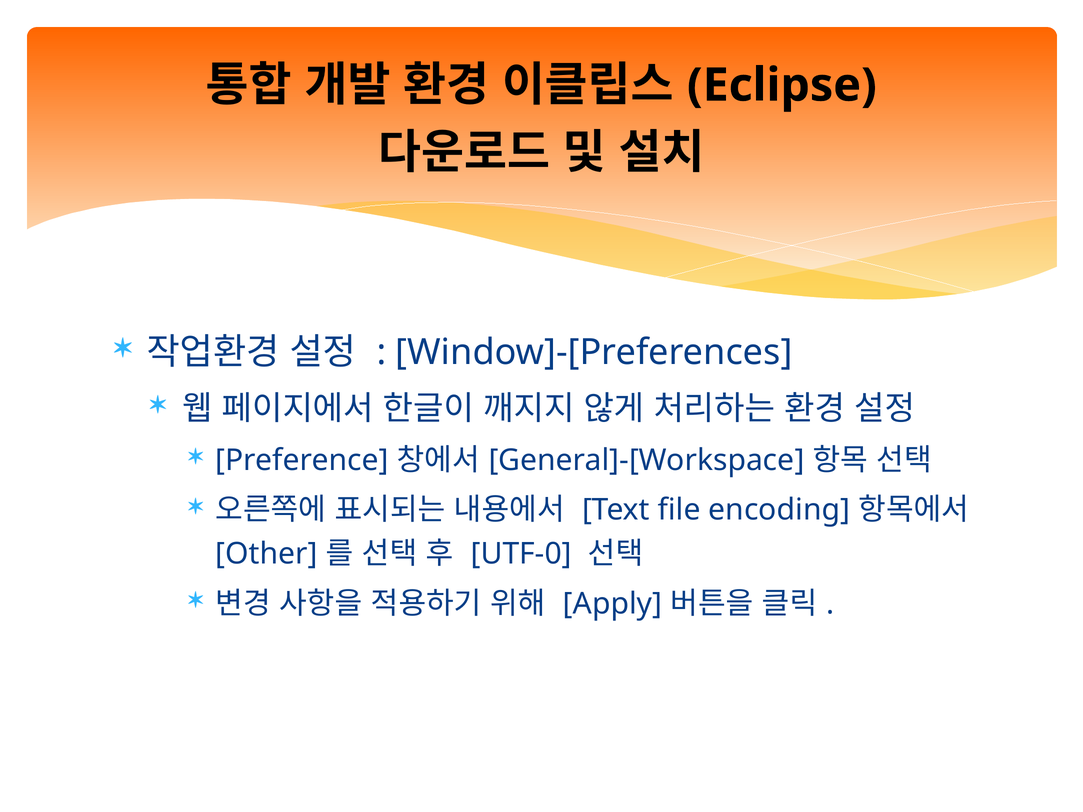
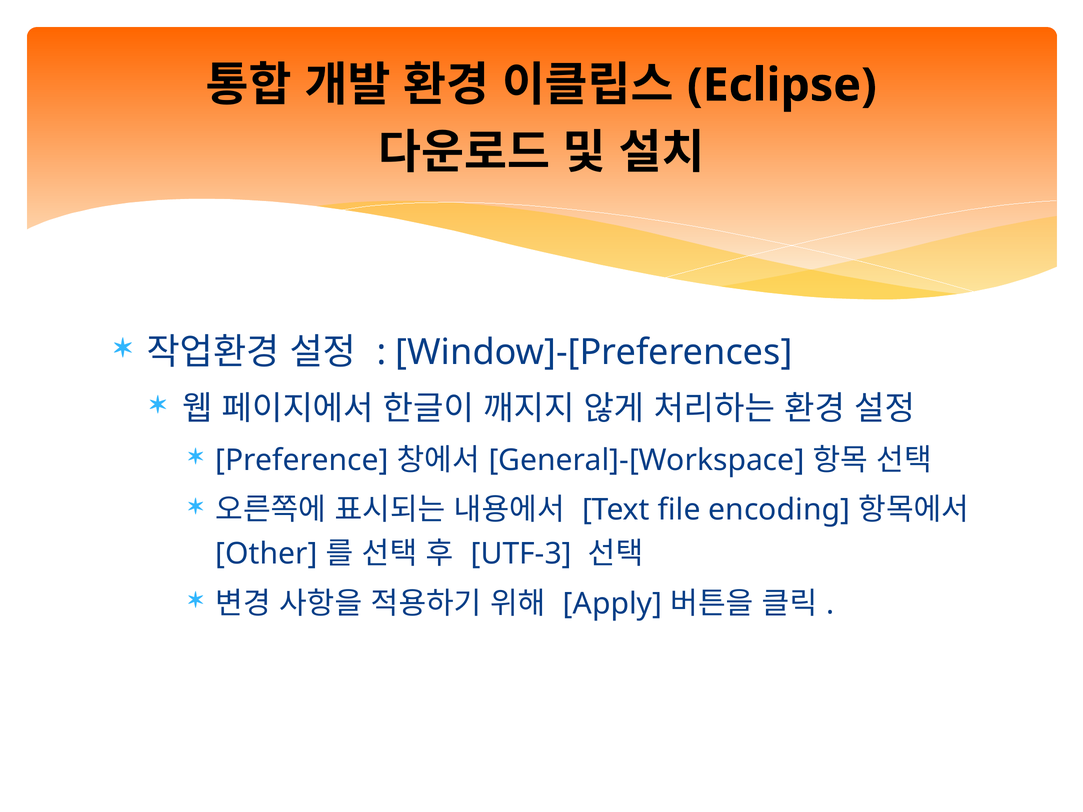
UTF-0: UTF-0 -> UTF-3 (521, 554)
